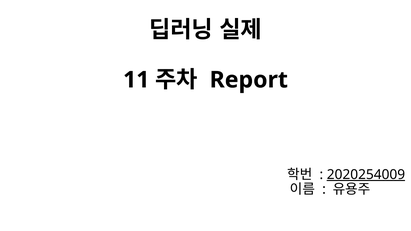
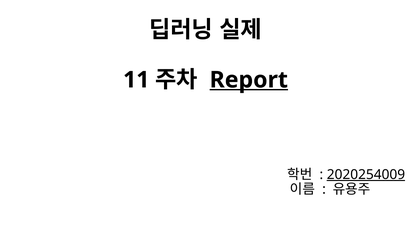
Report underline: none -> present (249, 80)
